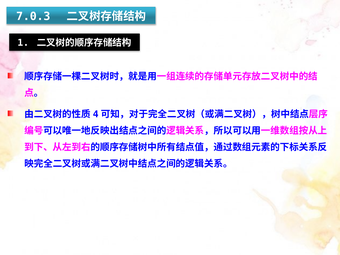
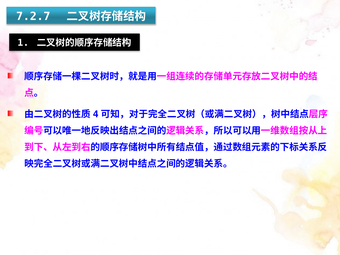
7.0.3: 7.0.3 -> 7.2.7 (33, 16)
